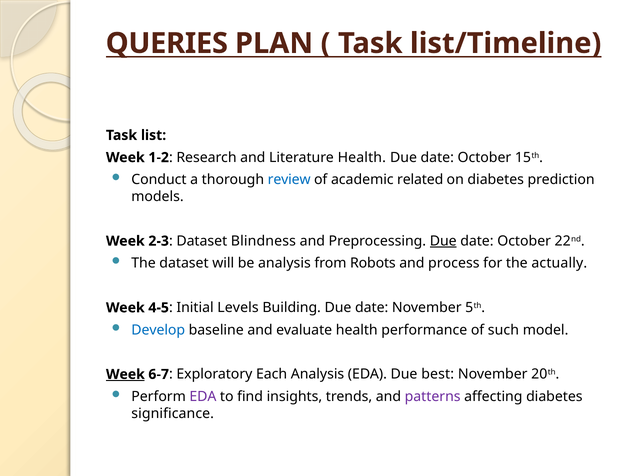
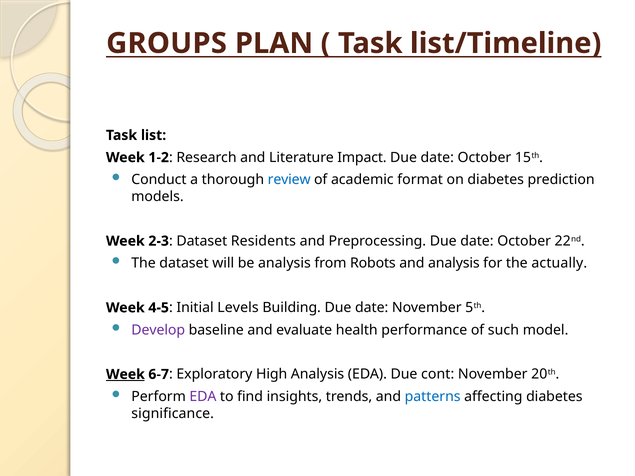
QUERIES: QUERIES -> GROUPS (167, 43)
Literature Health: Health -> Impact (362, 158)
related: related -> format (420, 180)
Blindness: Blindness -> Residents (263, 241)
Due underline: present -> none (443, 241)
and process: process -> analysis (454, 263)
Develop colour: blue -> purple (158, 330)
Each: Each -> High (272, 375)
best: best -> cont (438, 375)
patterns colour: purple -> blue (433, 397)
